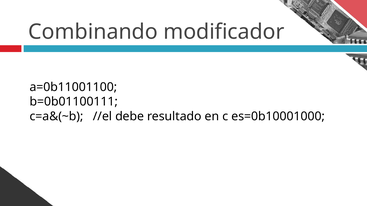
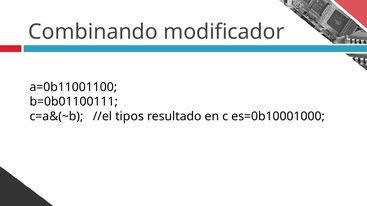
debe: debe -> tipos (130, 117)
